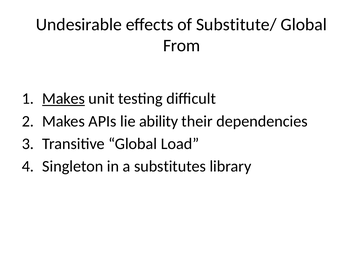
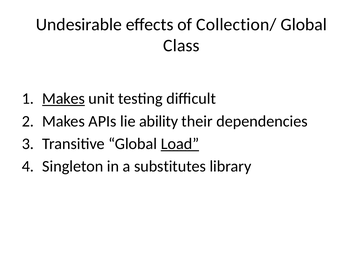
Substitute/: Substitute/ -> Collection/ (236, 25)
From: From -> Class (181, 46)
Load underline: none -> present (180, 144)
